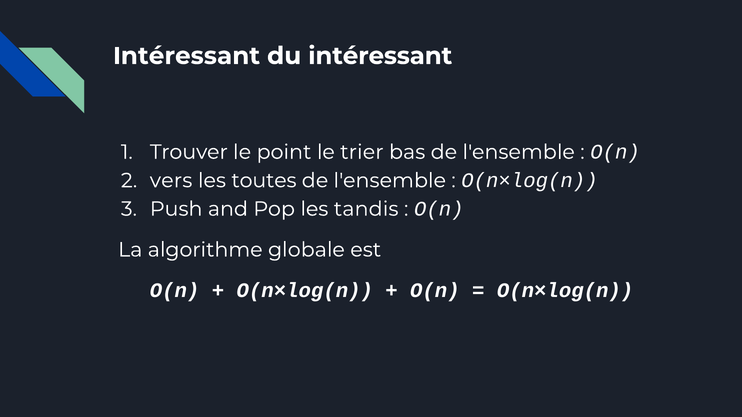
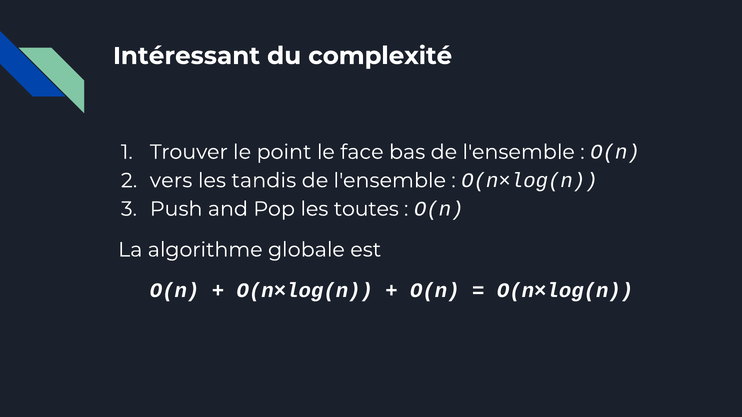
du intéressant: intéressant -> complexité (380, 56)
trier: trier -> face (362, 152)
toutes: toutes -> tandis (264, 181)
tandis: tandis -> toutes (366, 209)
